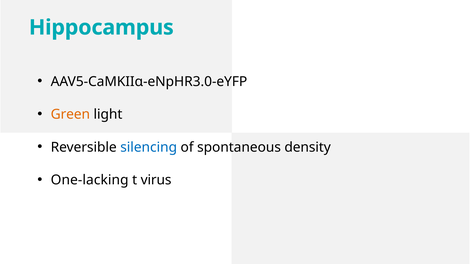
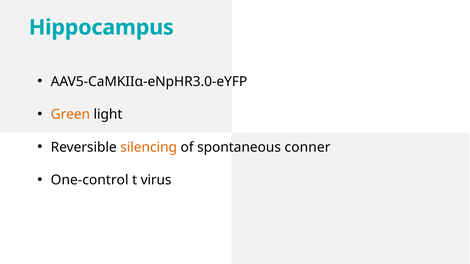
silencing colour: blue -> orange (149, 147)
density: density -> conner (307, 147)
One-lacking: One-lacking -> One-control (90, 180)
